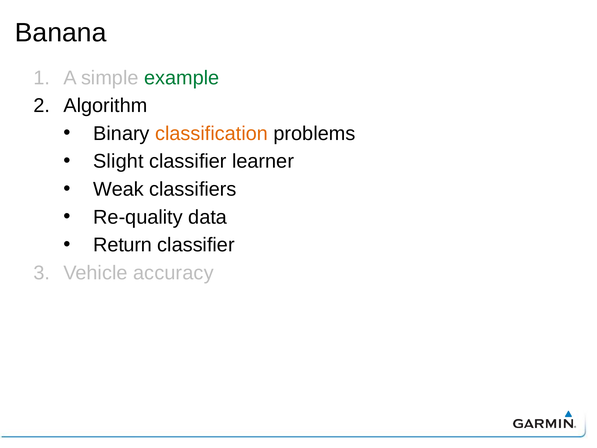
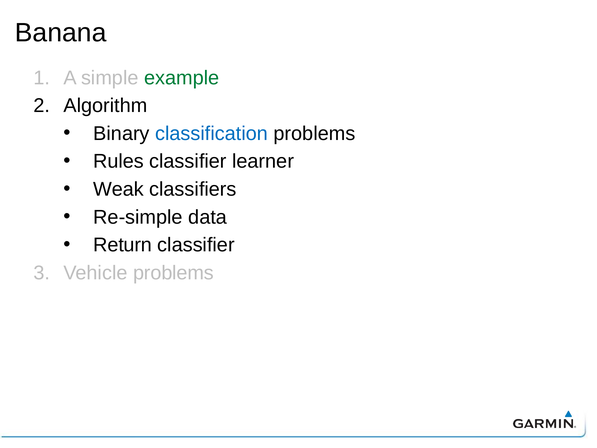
classification colour: orange -> blue (212, 133)
Slight: Slight -> Rules (119, 161)
Re-quality: Re-quality -> Re-simple (138, 217)
Vehicle accuracy: accuracy -> problems (173, 273)
